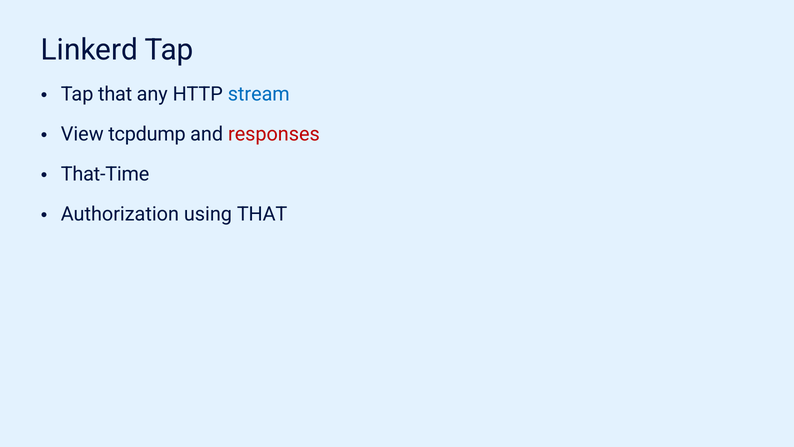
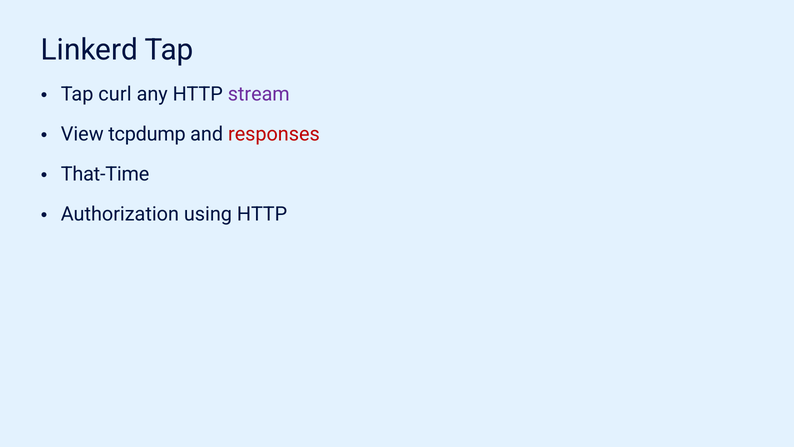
Tap that: that -> curl (115, 94)
stream colour: blue -> purple (259, 94)
using THAT: THAT -> HTTP (262, 214)
